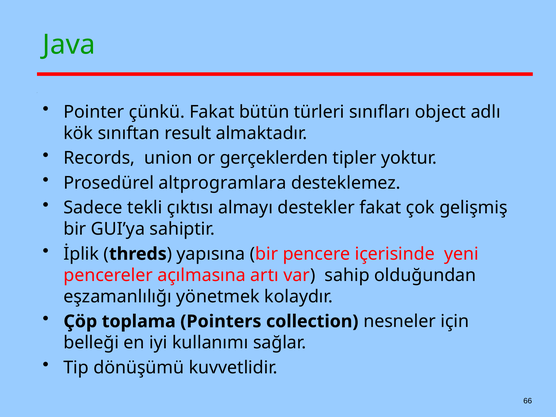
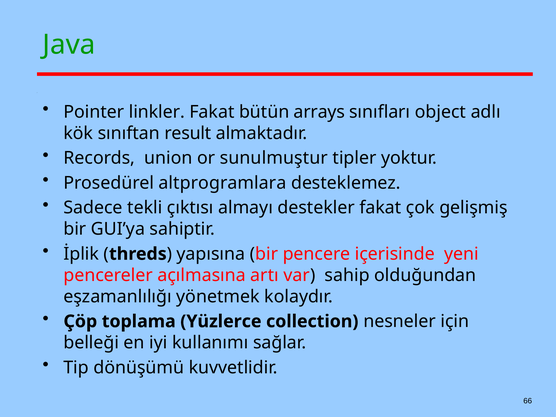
çünkü: çünkü -> linkler (157, 112)
türleri: türleri -> arrays (319, 112)
gerçeklerden: gerçeklerden -> sunulmuştur (274, 158)
Pointers: Pointers -> Yüzlerce (221, 321)
